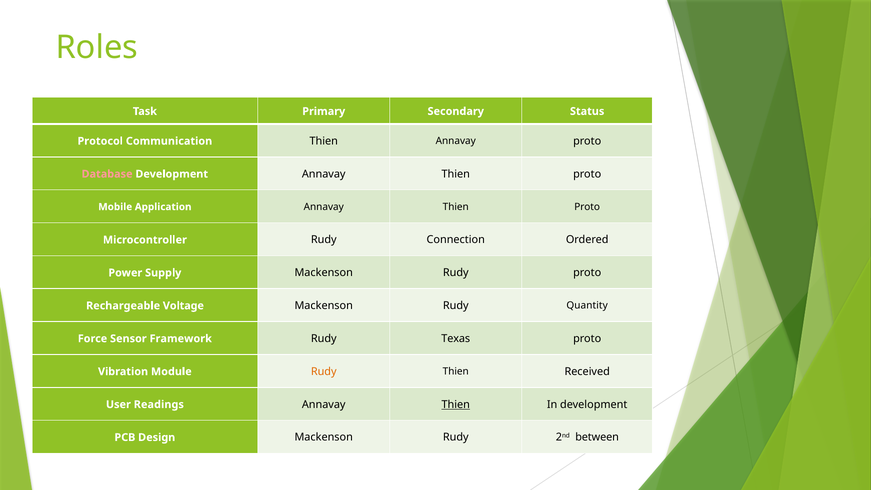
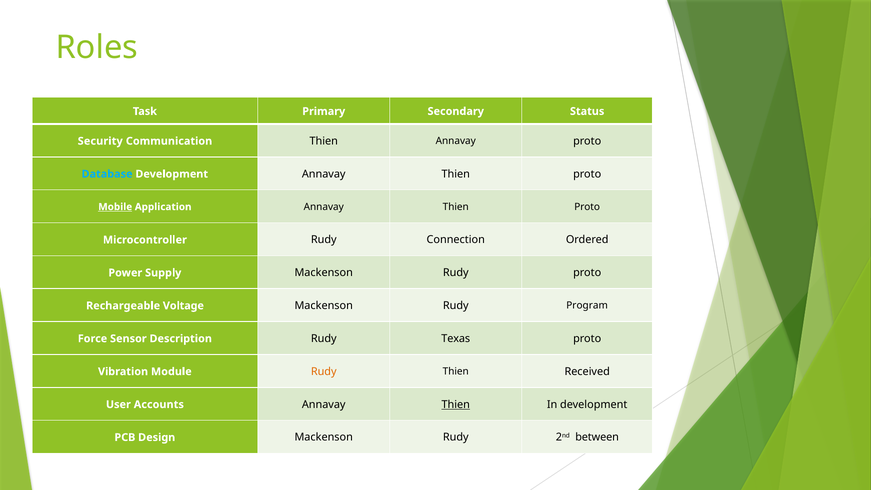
Protocol: Protocol -> Security (100, 141)
Database colour: pink -> light blue (107, 174)
Mobile underline: none -> present (115, 207)
Quantity: Quantity -> Program (587, 306)
Framework: Framework -> Description (181, 339)
Readings: Readings -> Accounts (159, 404)
